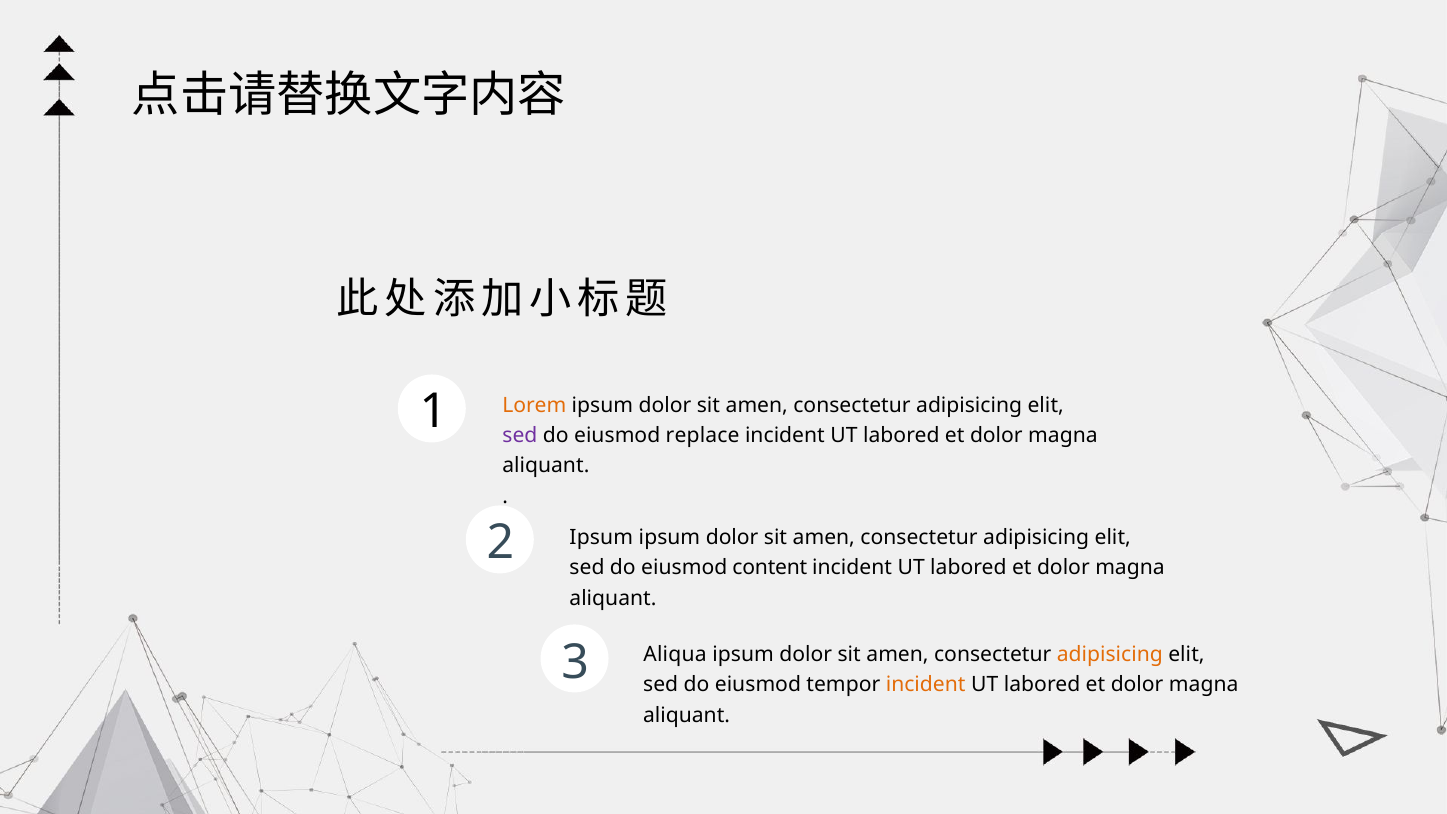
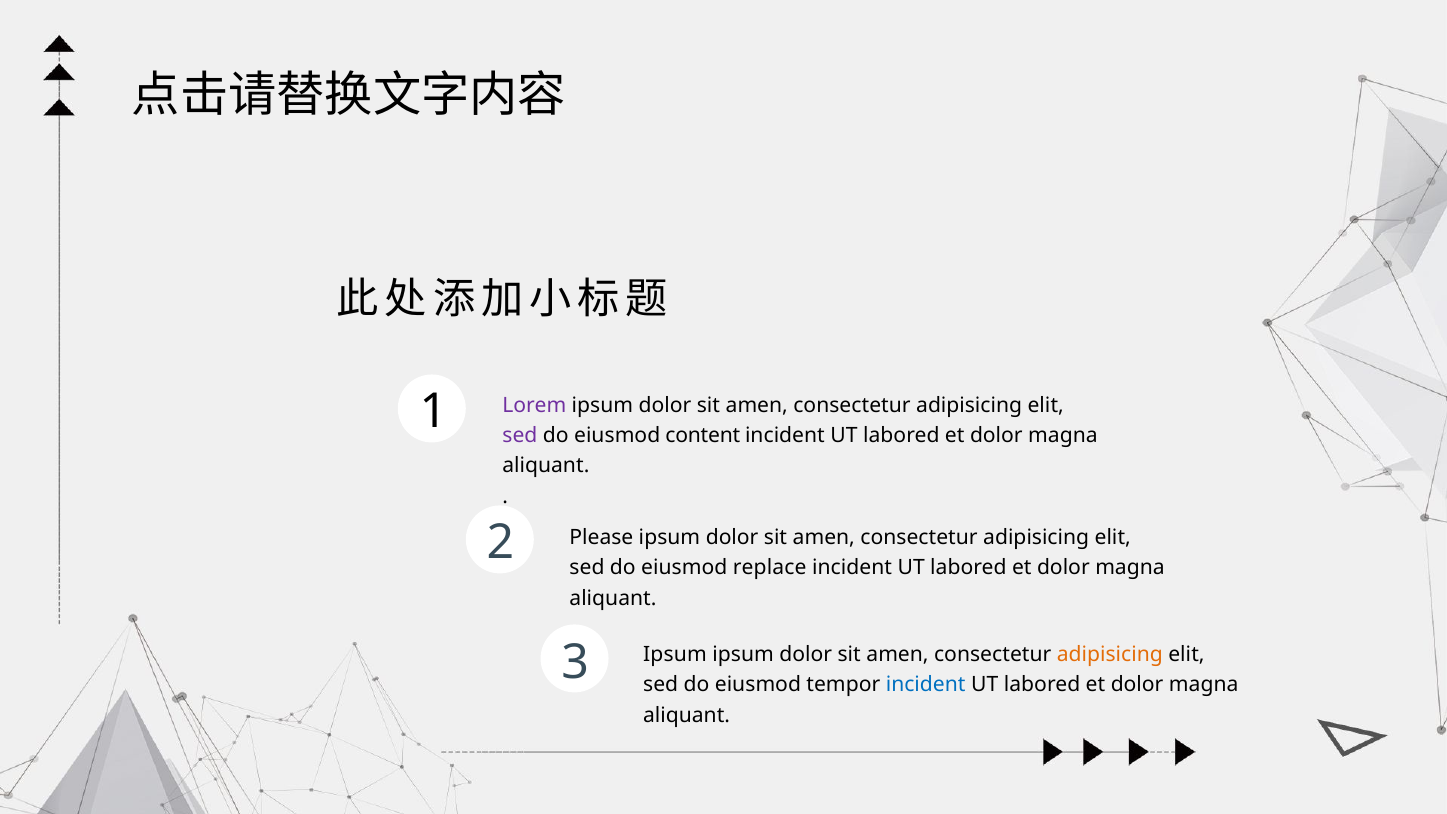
Lorem colour: orange -> purple (534, 405)
replace: replace -> content (703, 436)
Ipsum: Ipsum -> Please (601, 537)
content: content -> replace (770, 568)
Aliqua: Aliqua -> Ipsum (675, 654)
incident colour: orange -> blue (926, 685)
